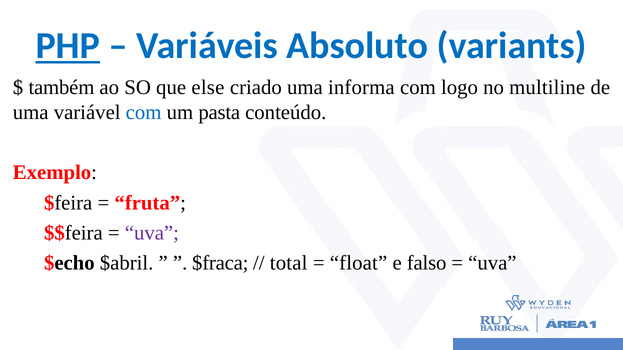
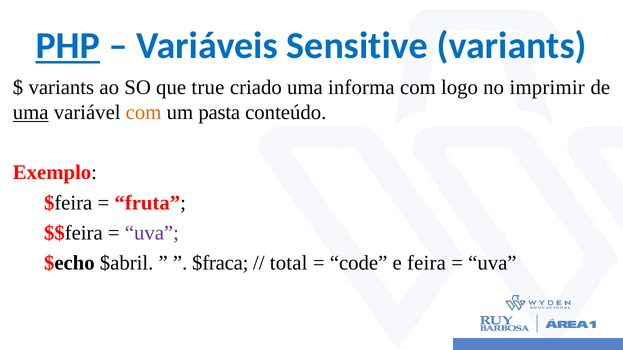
Absoluto: Absoluto -> Sensitive (357, 46)
também: também -> variants (61, 88)
else: else -> true (208, 88)
multiline: multiline -> imprimir (547, 88)
uma underline: none -> present (31, 113)
com colour: blue -> orange (144, 113)
float: float -> code (359, 263)
falso: falso -> feira (426, 263)
